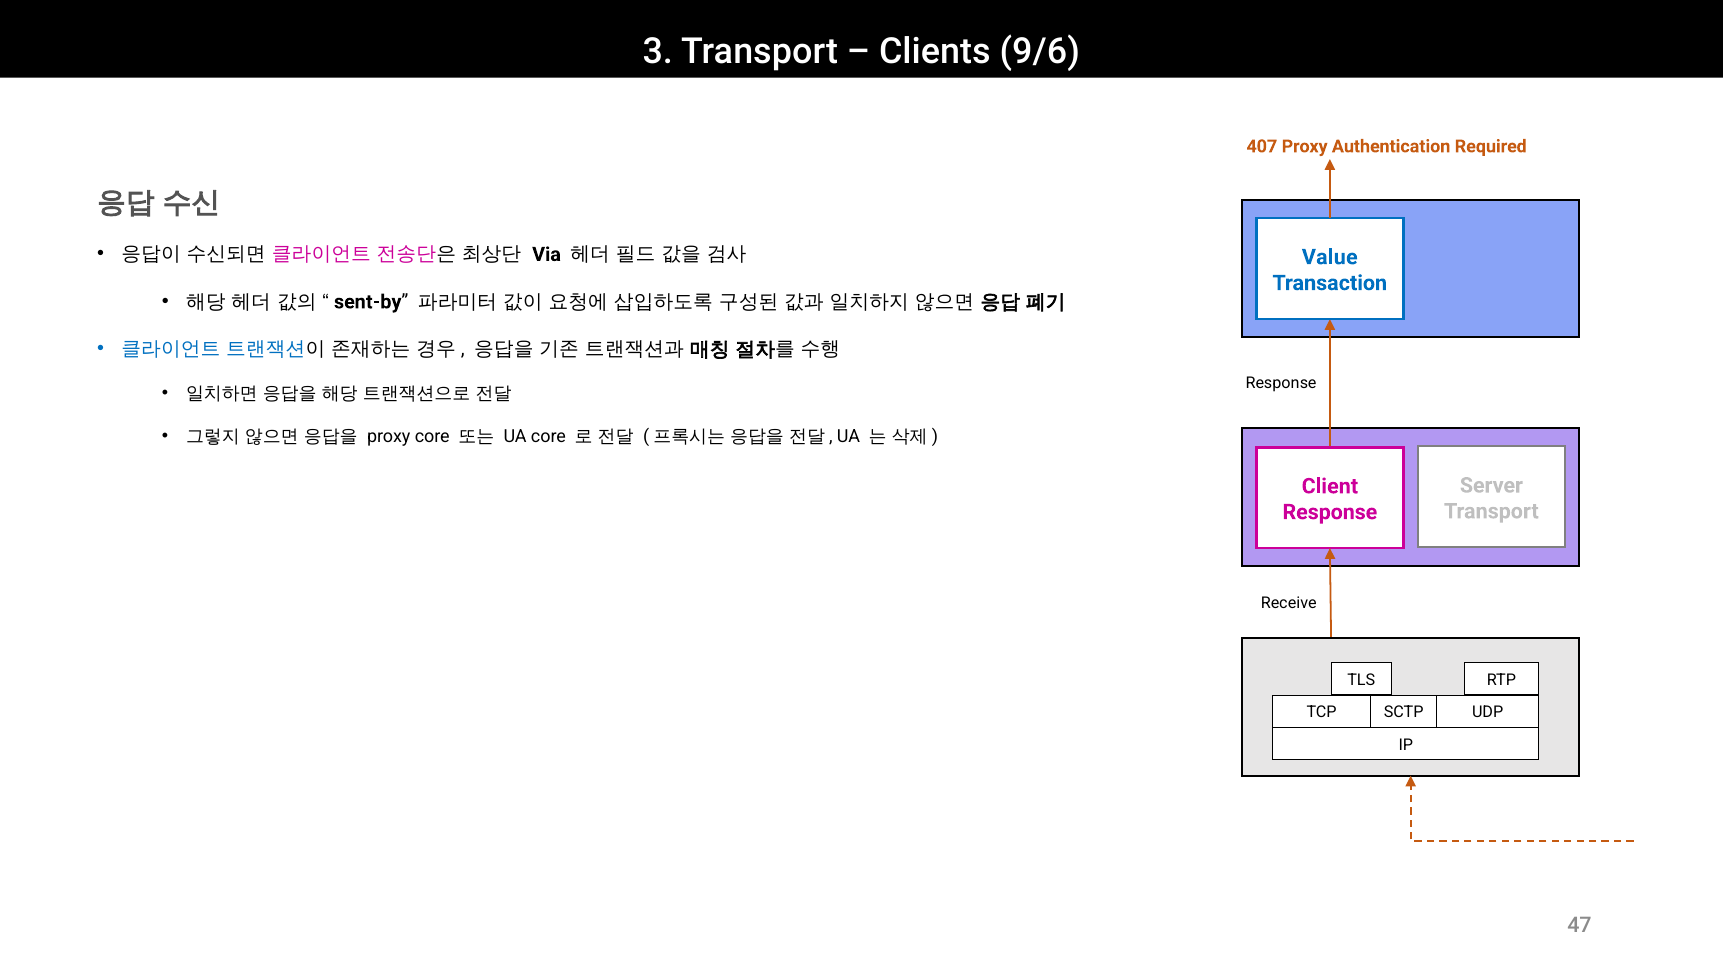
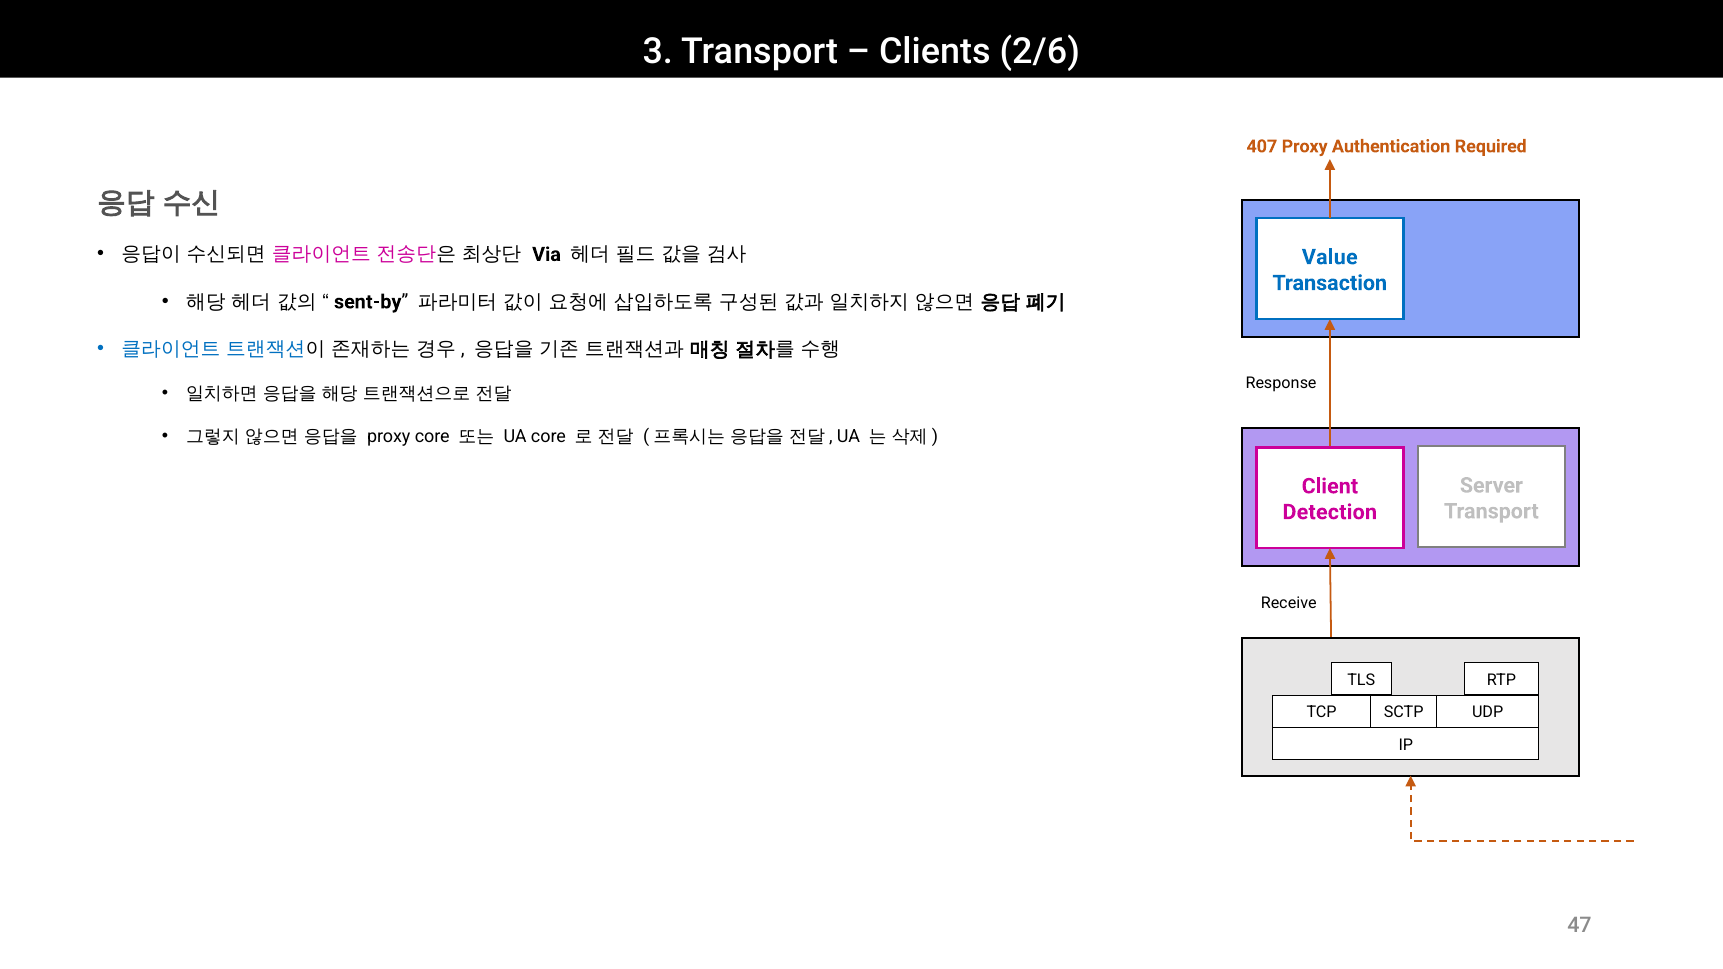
9/6: 9/6 -> 2/6 (1040, 52)
Response: Response -> Detection (1330, 512)
